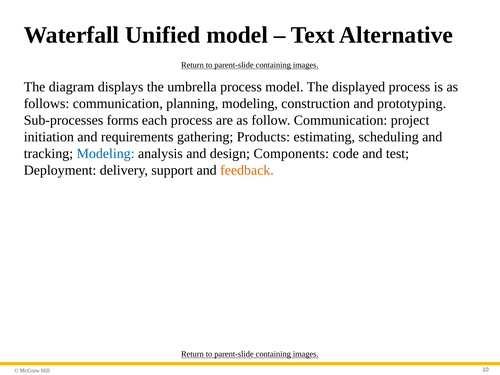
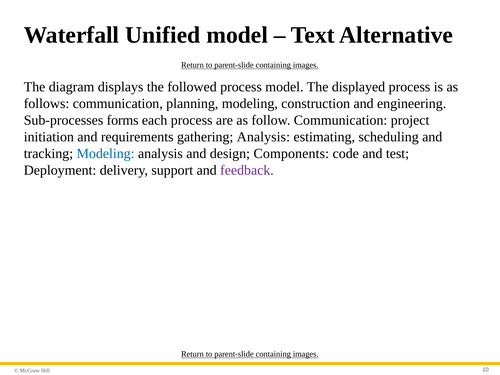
umbrella: umbrella -> followed (192, 87)
prototyping: prototyping -> engineering (412, 104)
gathering Products: Products -> Analysis (263, 137)
feedback colour: orange -> purple (247, 170)
